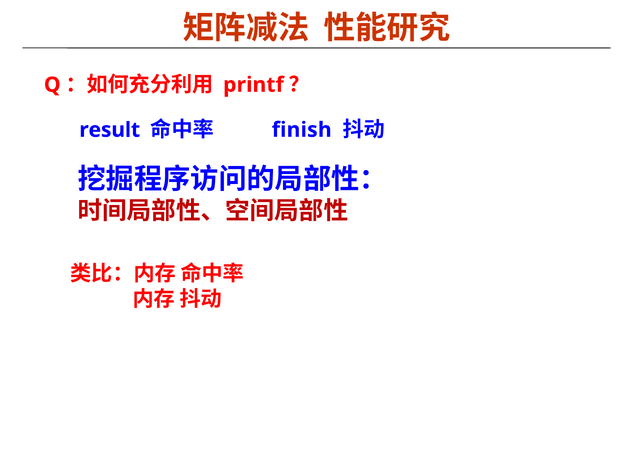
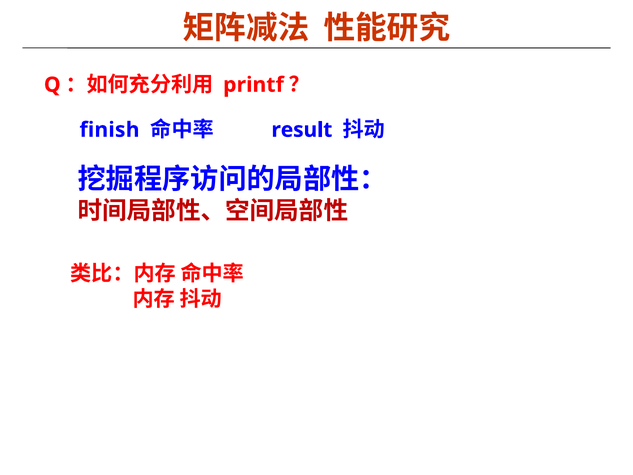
result: result -> finish (109, 130)
finish: finish -> result (302, 130)
